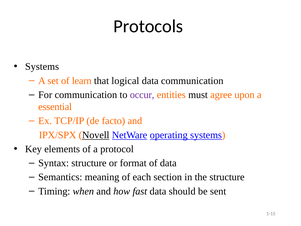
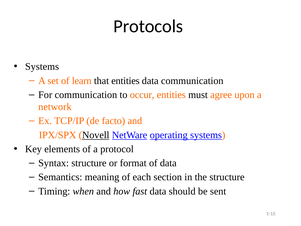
that logical: logical -> entities (125, 81)
occur colour: purple -> orange (142, 95)
essential: essential -> network (55, 107)
